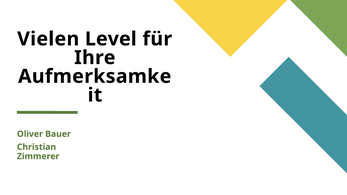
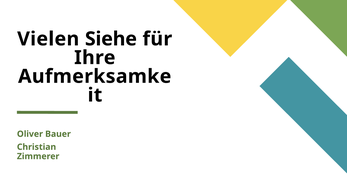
Level: Level -> Siehe (111, 39)
